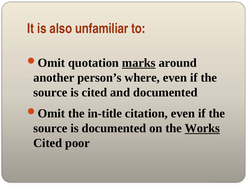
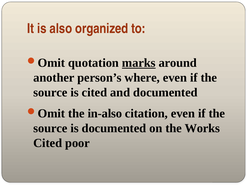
unfamiliar: unfamiliar -> organized (102, 29)
in-title: in-title -> in-also (105, 114)
Works underline: present -> none (202, 128)
